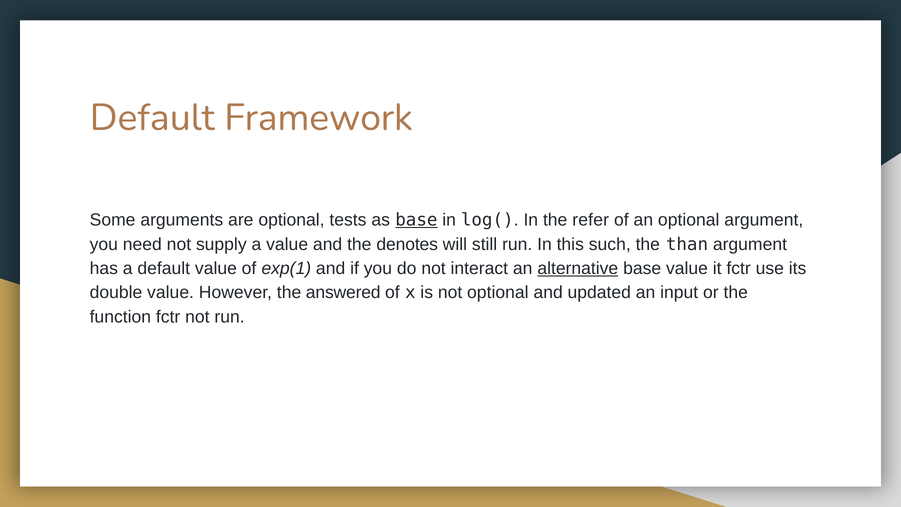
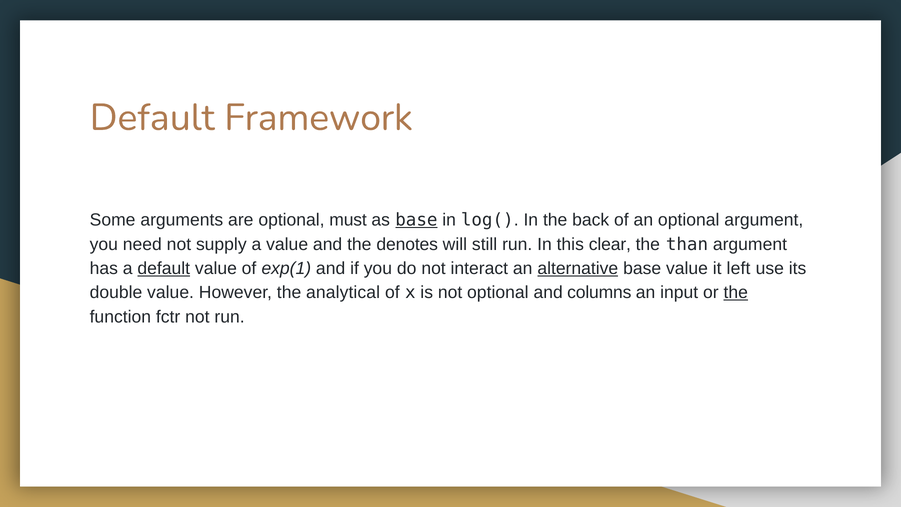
tests: tests -> must (348, 220)
refer: refer -> back (591, 220)
such: such -> clear (610, 244)
default underline: none -> present (164, 268)
it fctr: fctr -> left (739, 268)
answered: answered -> analytical (343, 293)
updated: updated -> columns (599, 293)
the underline: none -> present (736, 293)
